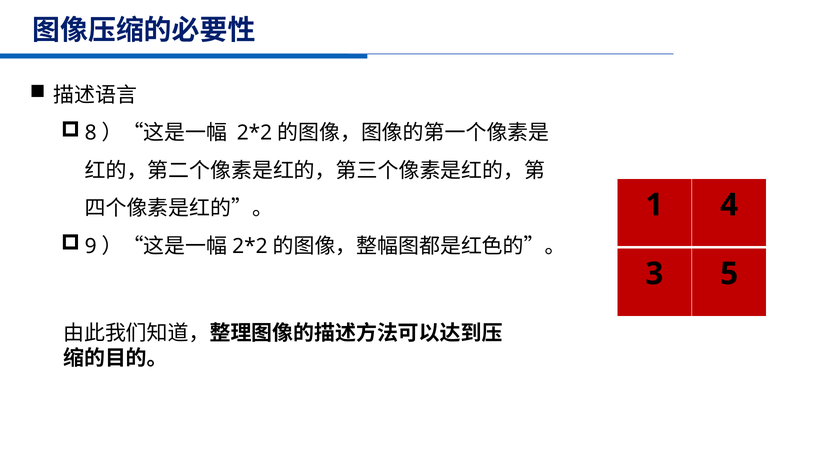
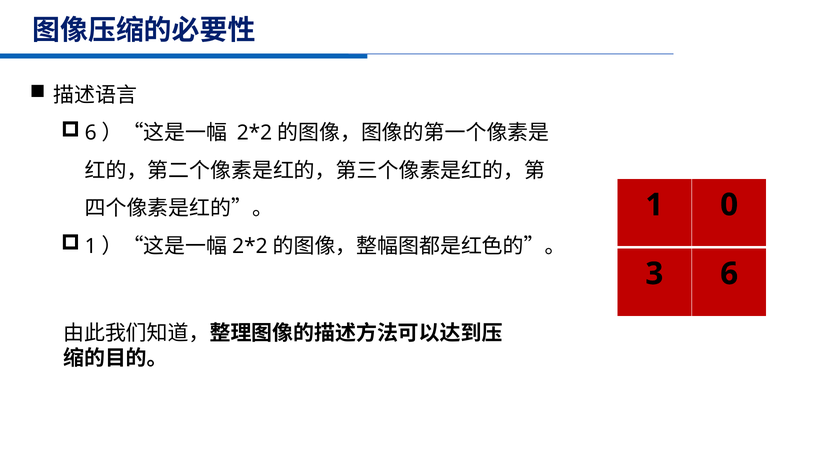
8: 8 -> 6 (91, 133)
4: 4 -> 0 (729, 205)
9: 9 -> 1 (91, 246)
3 5: 5 -> 6 (729, 274)
